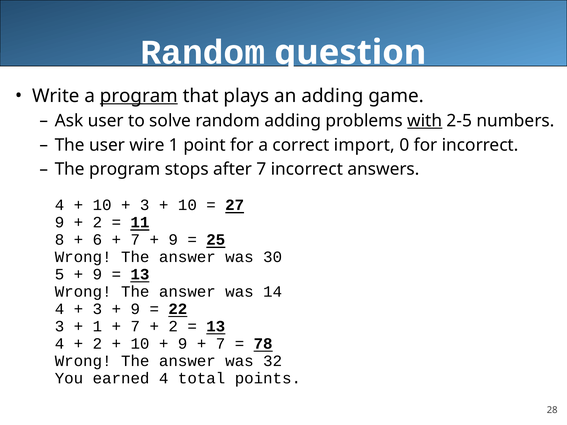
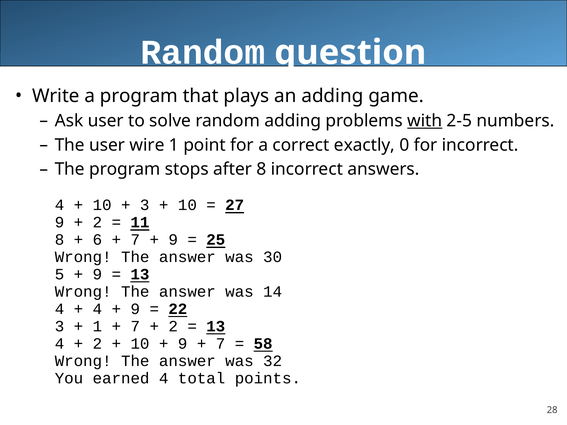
program underline: present -> none (139, 96)
import: import -> exactly (364, 145)
after 7: 7 -> 8 (261, 169)
3: 3 -> 4 (97, 309)
78: 78 -> 58 (263, 344)
